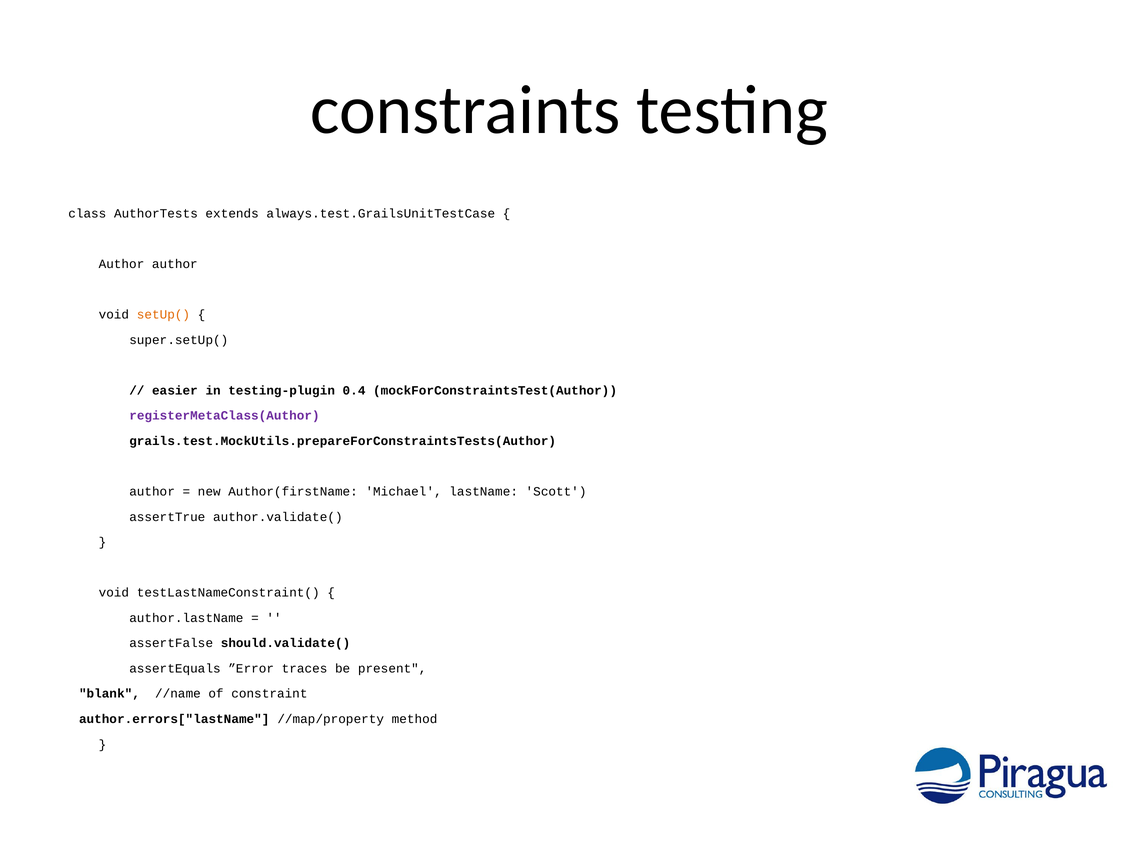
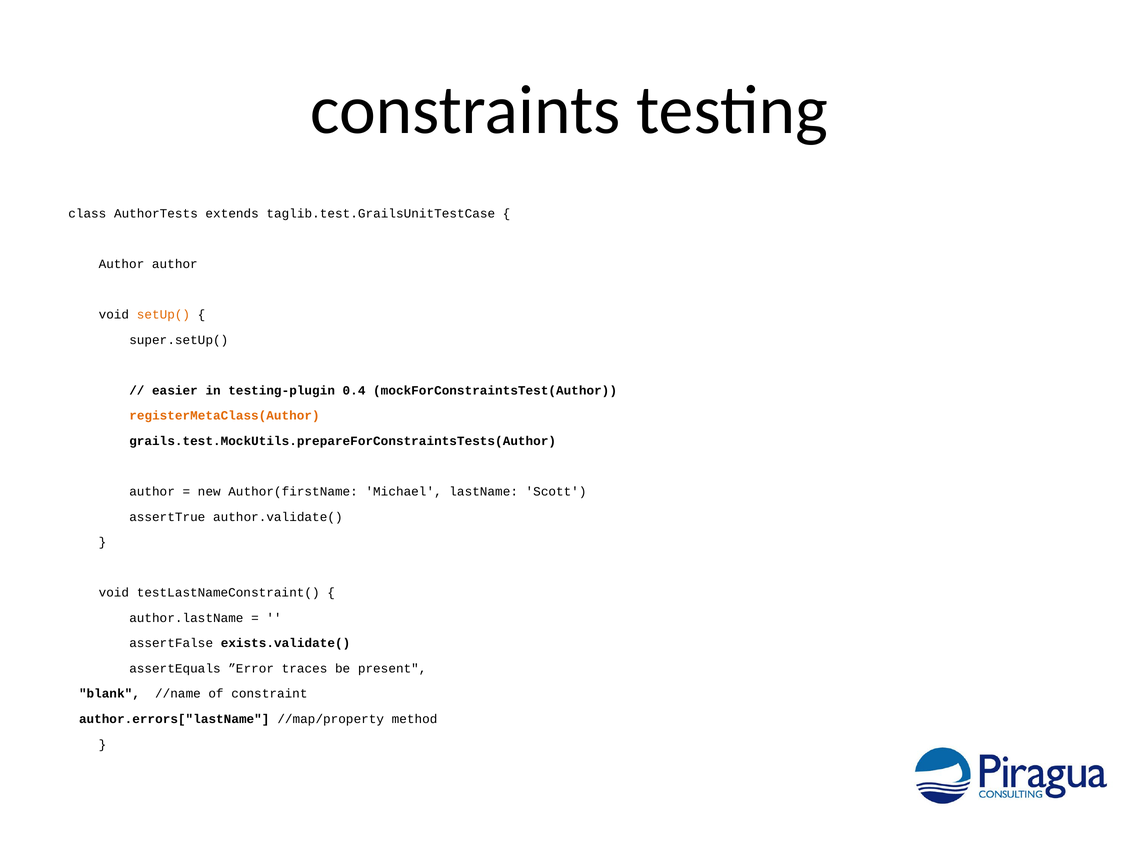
always.test.GrailsUnitTestCase: always.test.GrailsUnitTestCase -> taglib.test.GrailsUnitTestCase (381, 213)
registerMetaClass(Author colour: purple -> orange (224, 416)
should.validate(: should.validate( -> exists.validate( (285, 643)
